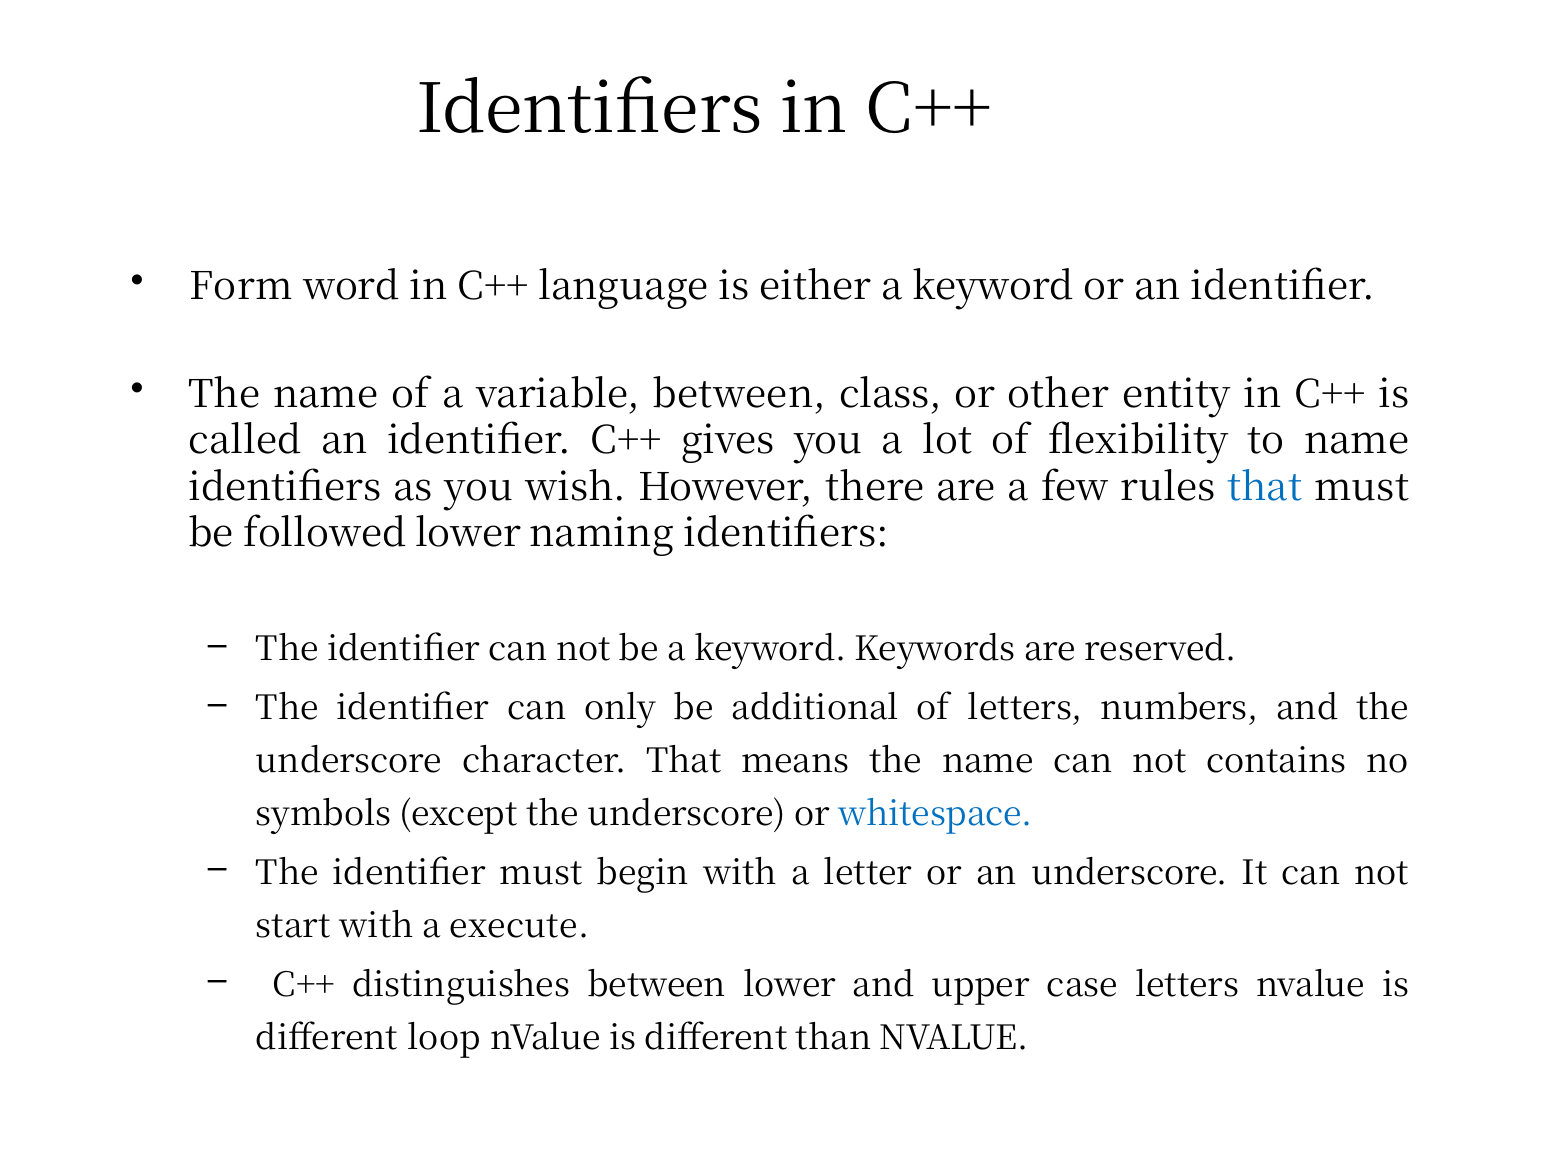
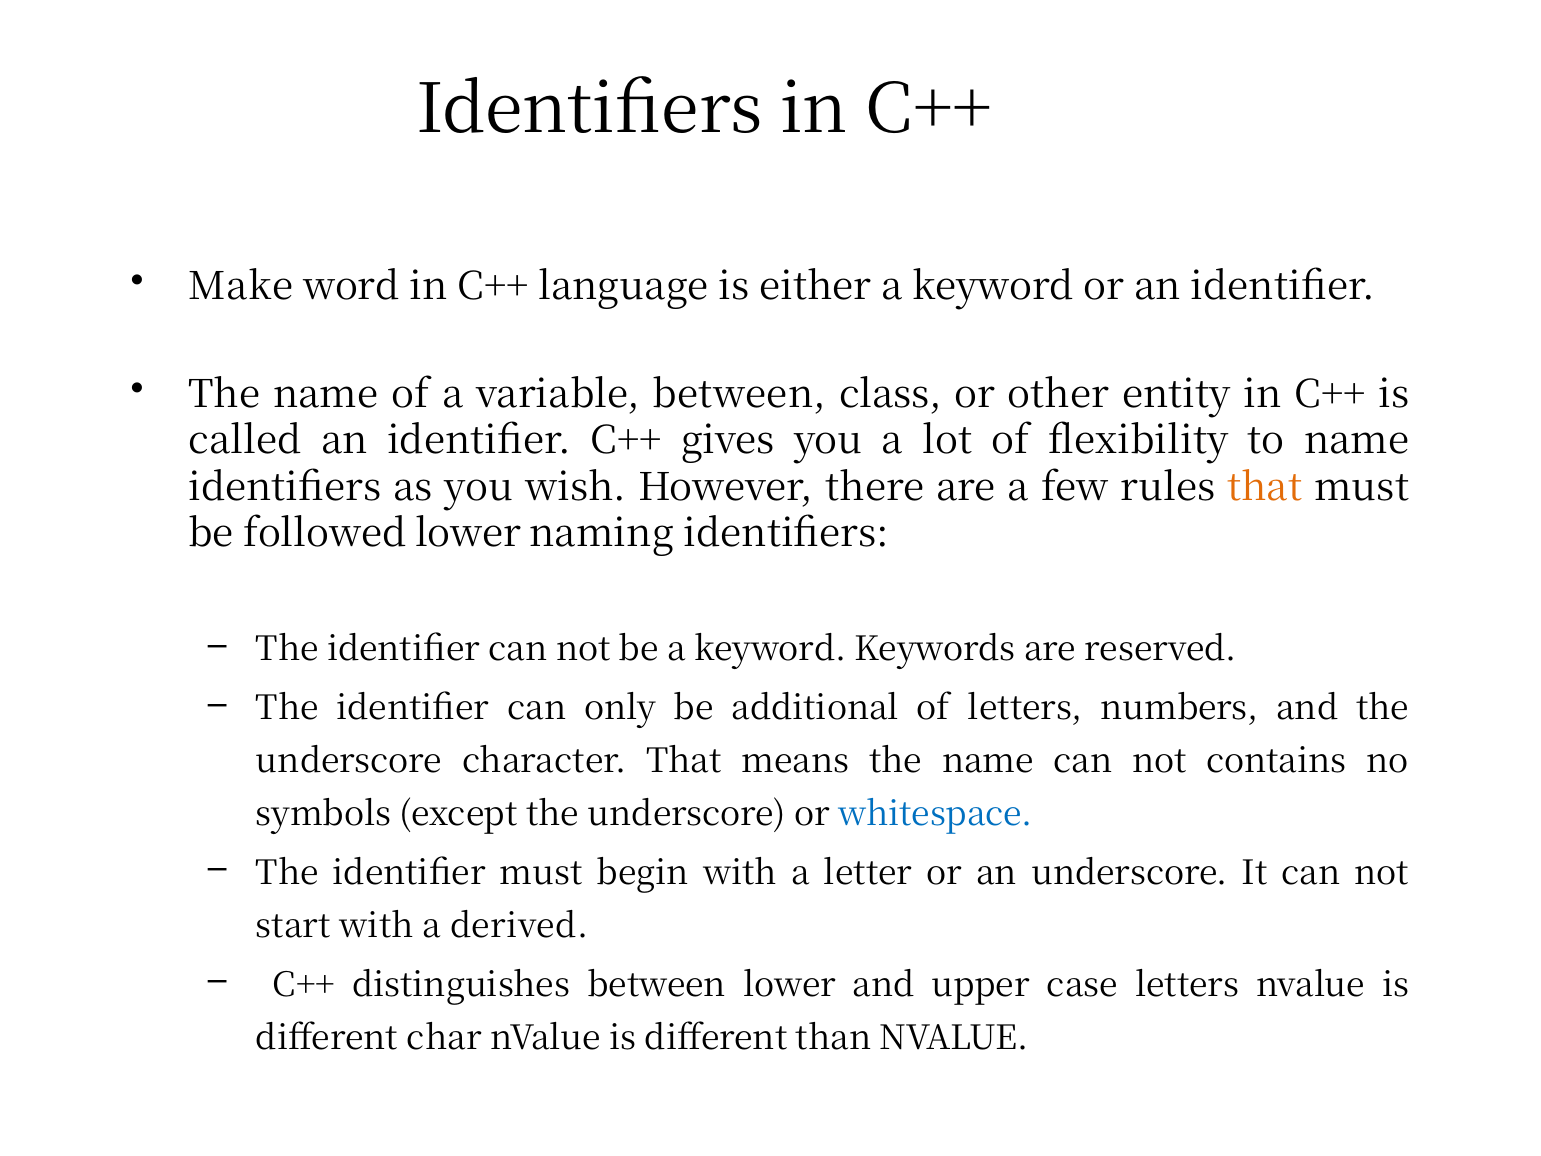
Form: Form -> Make (241, 287)
that colour: blue -> orange (1265, 487)
execute: execute -> derived (519, 926)
loop: loop -> char (445, 1038)
